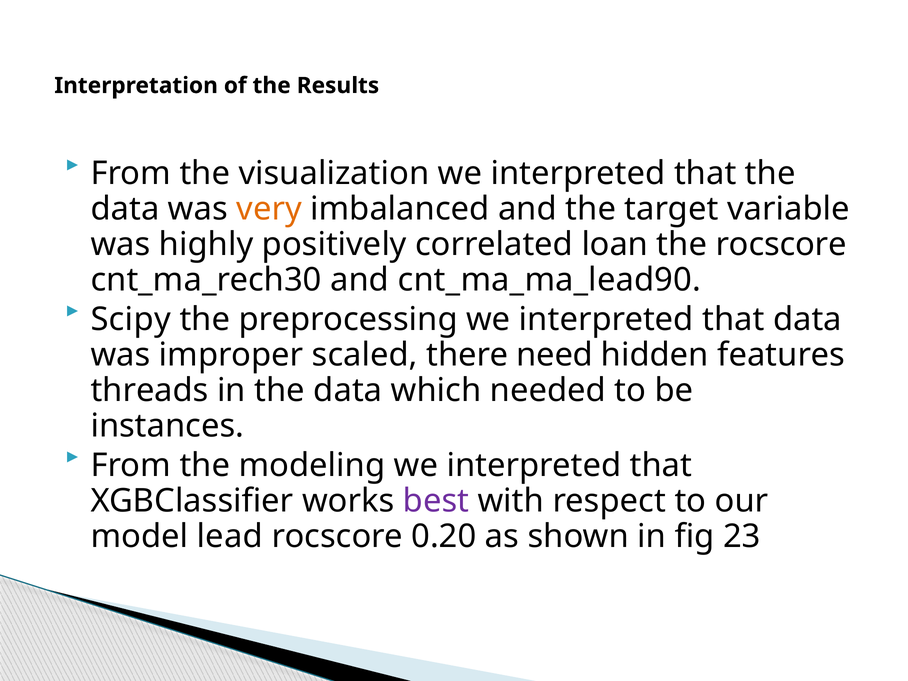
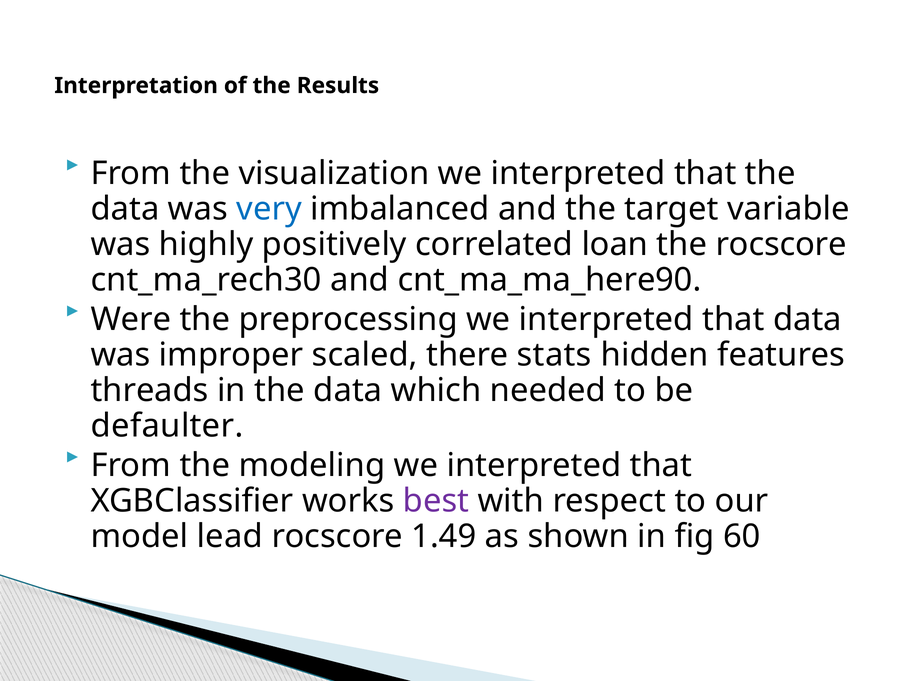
very colour: orange -> blue (269, 209)
cnt_ma_ma_lead90: cnt_ma_ma_lead90 -> cnt_ma_ma_here90 (550, 280)
Scipy: Scipy -> Were (131, 320)
need: need -> stats (554, 355)
instances: instances -> defaulter (167, 426)
0.20: 0.20 -> 1.49 (444, 536)
23: 23 -> 60 (742, 536)
